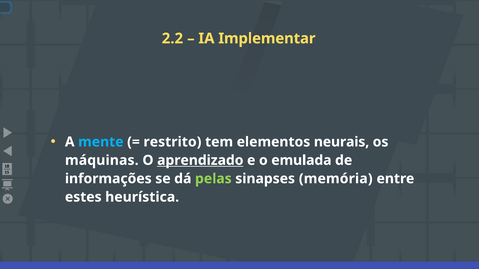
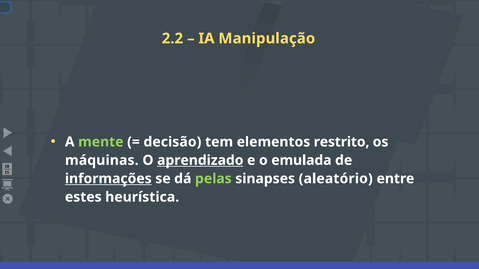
Implementar: Implementar -> Manipulação (267, 39)
mente colour: light blue -> light green (101, 142)
restrito: restrito -> decisão (172, 142)
neurais: neurais -> restrito (342, 142)
informações underline: none -> present (108, 179)
memória: memória -> aleatório (336, 179)
